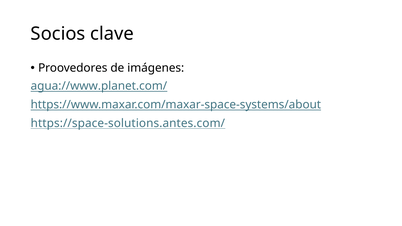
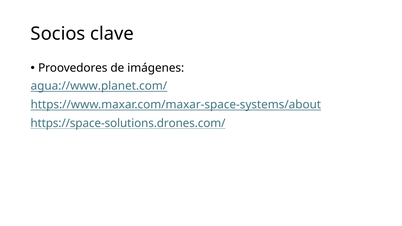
https://space-solutions.antes.com/: https://space-solutions.antes.com/ -> https://space-solutions.drones.com/ (128, 123)
